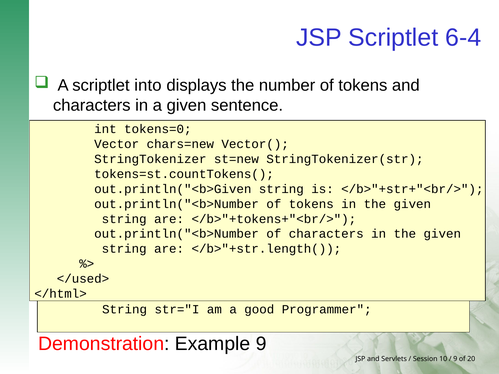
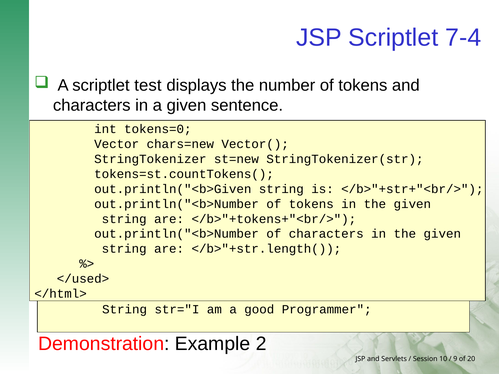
6-4: 6-4 -> 7-4 (463, 38)
into: into -> test (148, 85)
Example 9: 9 -> 2 (261, 344)
